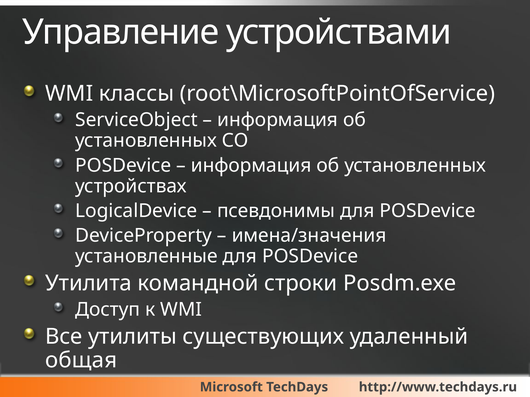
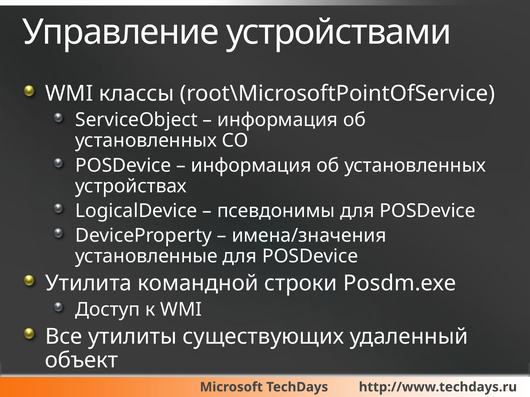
общая: общая -> объект (81, 361)
